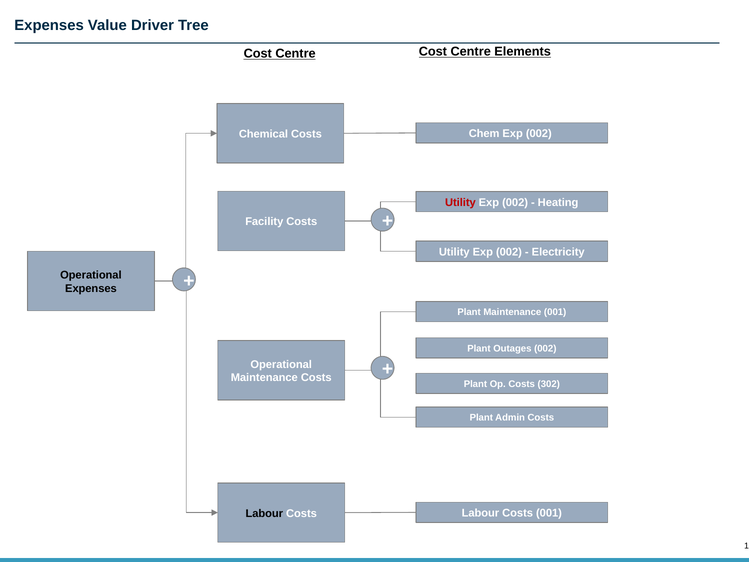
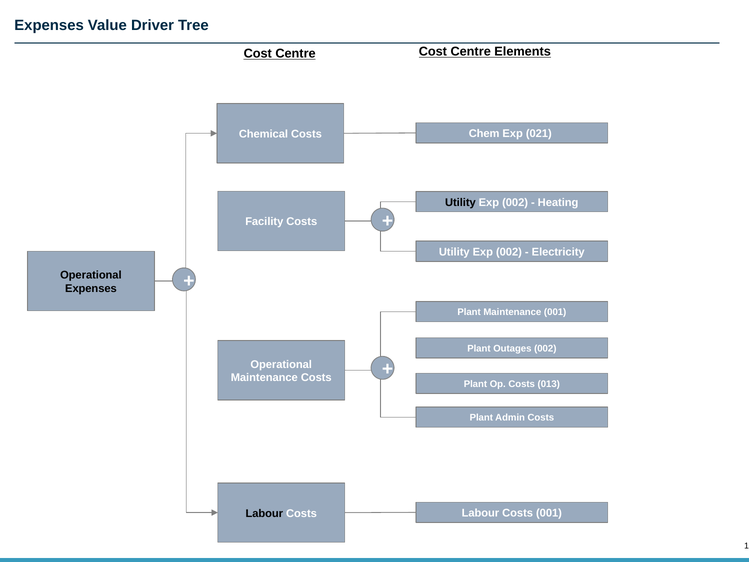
Chem Exp 002: 002 -> 021 (539, 134)
Utility colour: red -> black (460, 202)
302: 302 -> 013 (549, 384)
